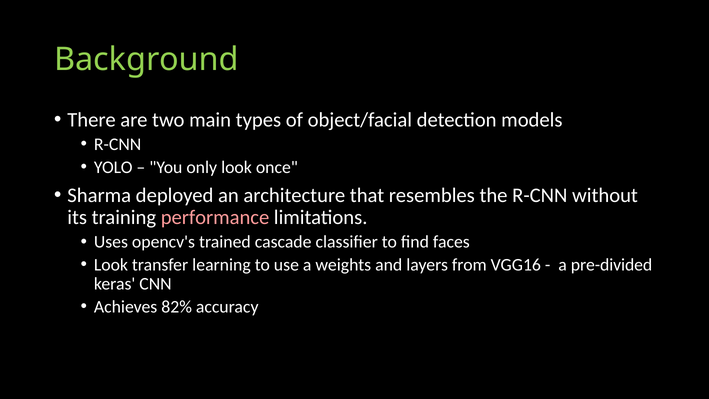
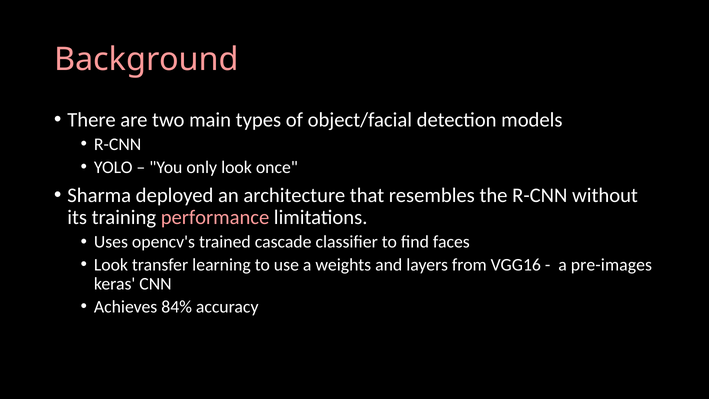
Background colour: light green -> pink (147, 60)
pre-divided: pre-divided -> pre-images (611, 265)
82%: 82% -> 84% (177, 307)
